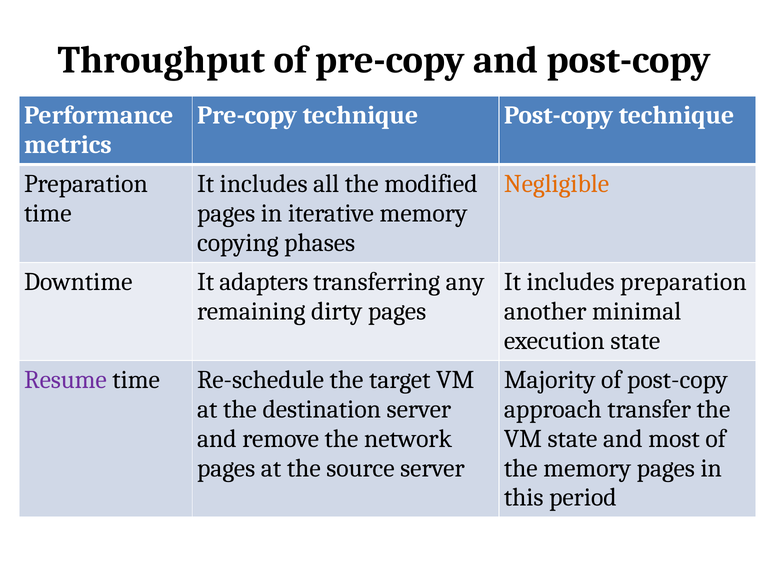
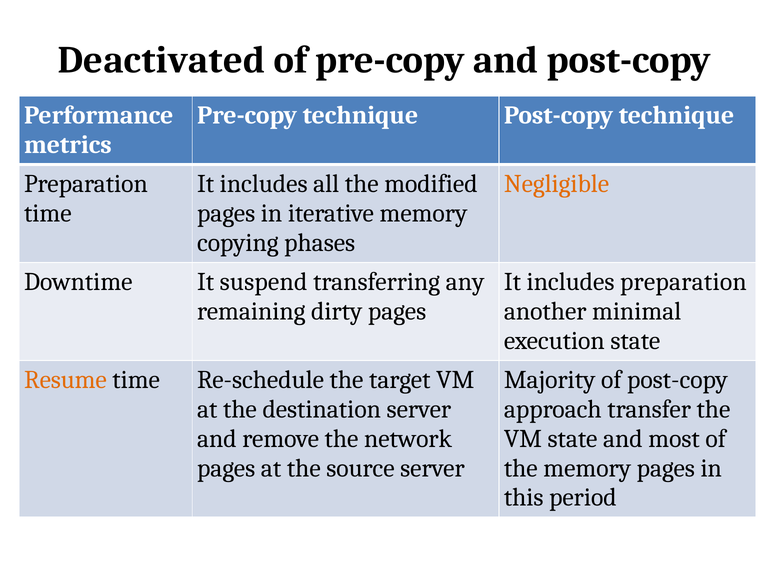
Throughput: Throughput -> Deactivated (161, 60)
adapters: adapters -> suspend (264, 282)
Resume colour: purple -> orange (65, 380)
